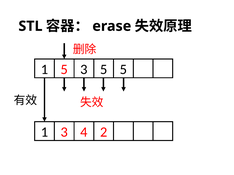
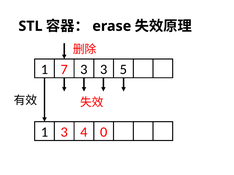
1 5: 5 -> 7 (64, 70)
3 5: 5 -> 3 (104, 70)
2: 2 -> 0 (104, 132)
